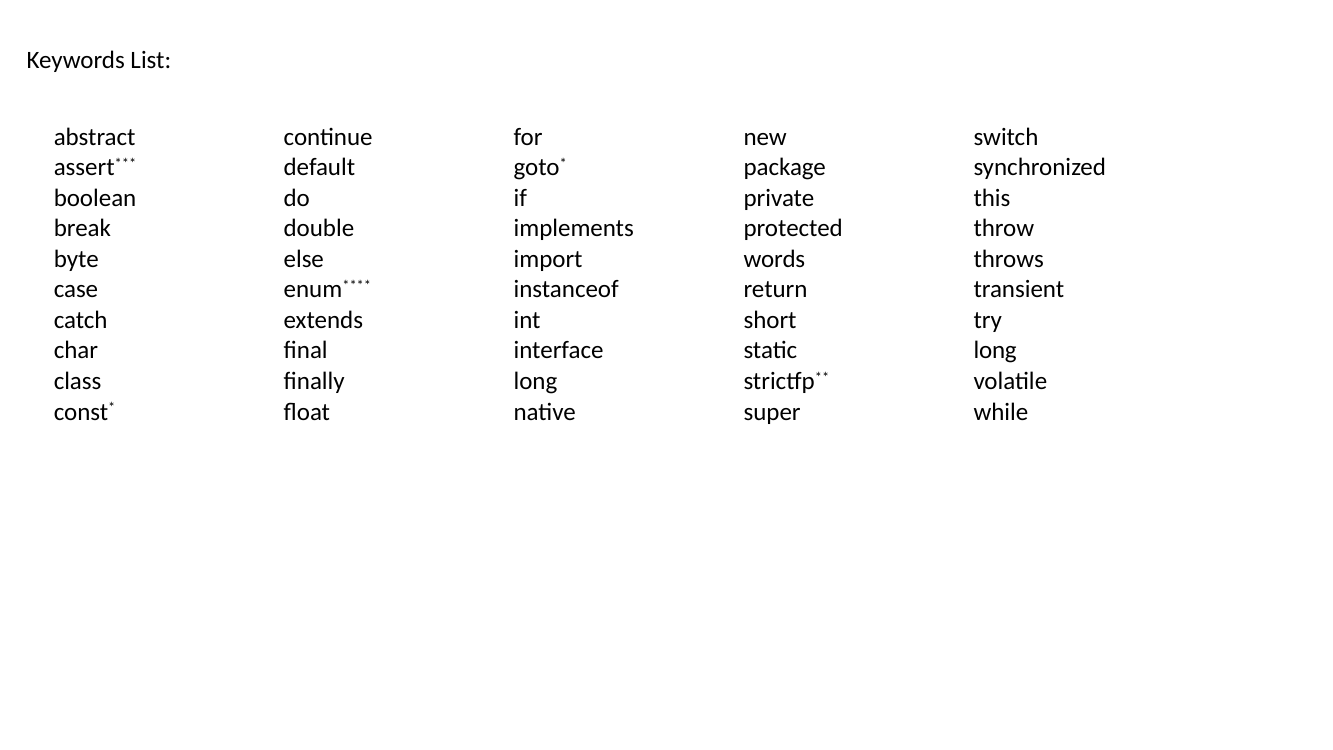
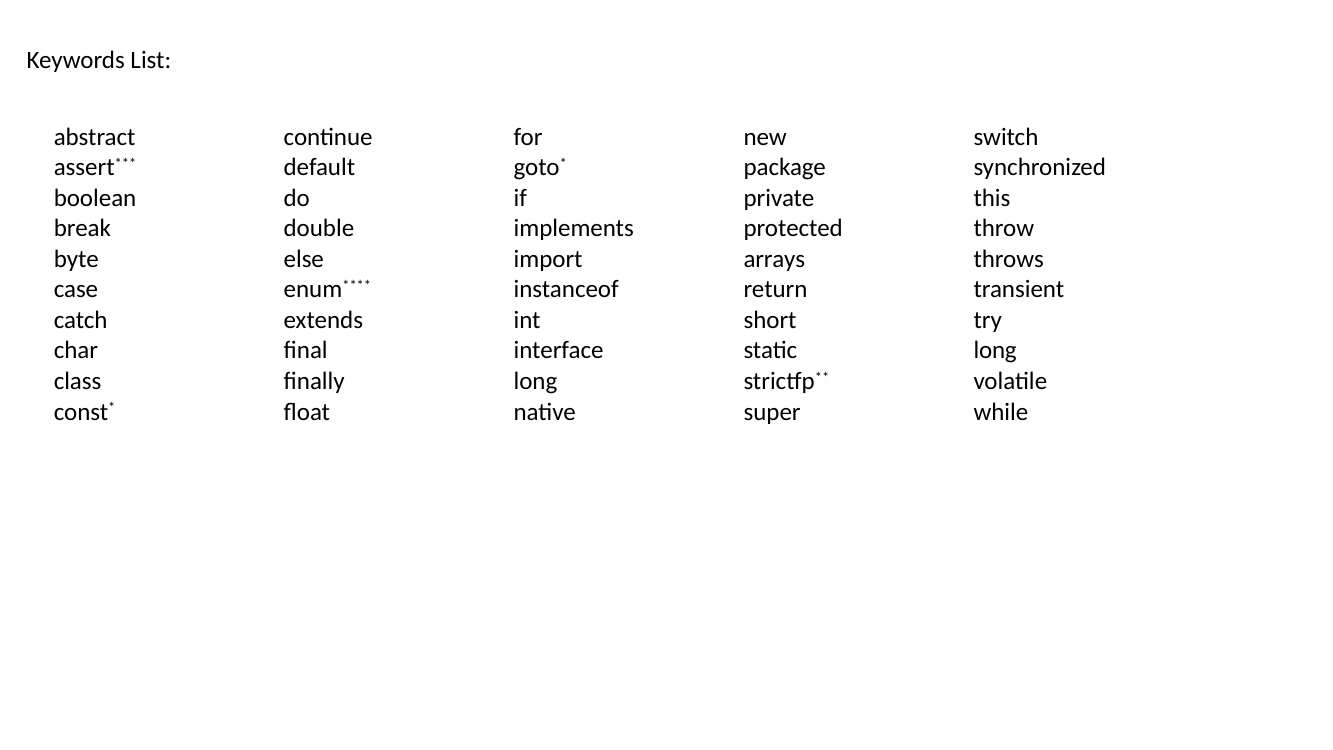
words: words -> arrays (774, 259)
